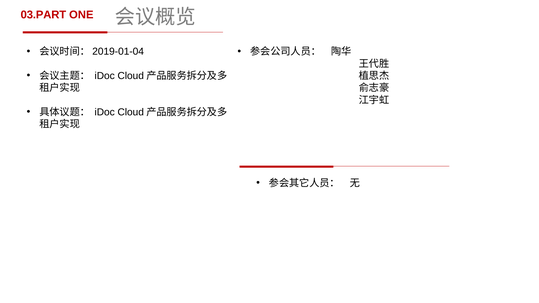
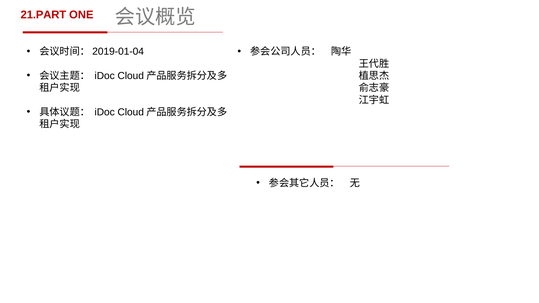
03.PART: 03.PART -> 21.PART (43, 15)
